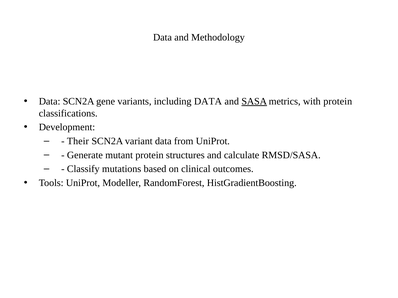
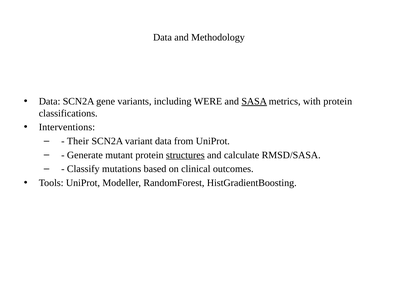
including DATA: DATA -> WERE (208, 102)
Development: Development -> Interventions (67, 127)
structures underline: none -> present (185, 155)
